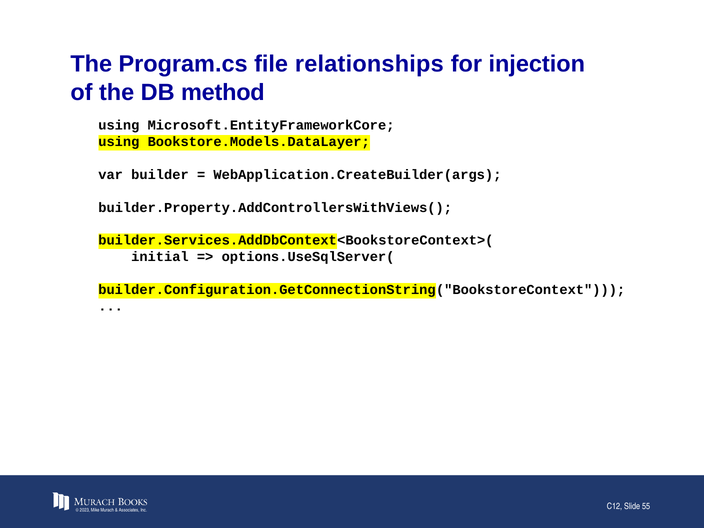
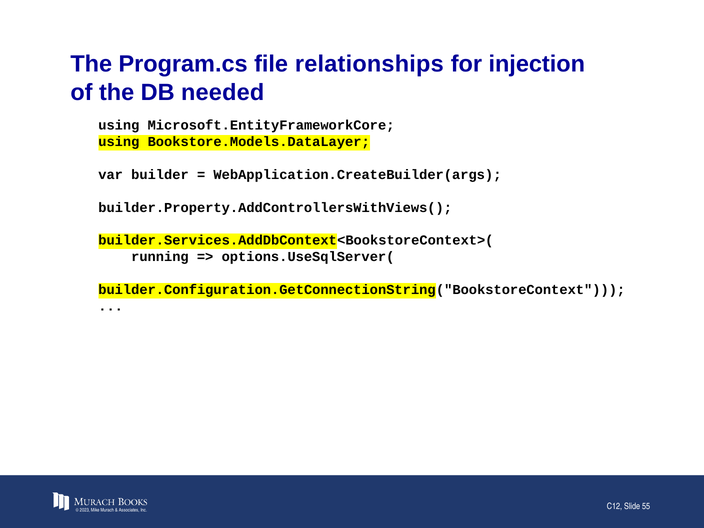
method: method -> needed (223, 92)
initial: initial -> running (160, 257)
